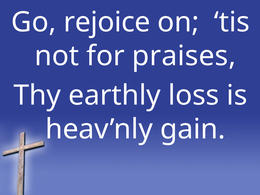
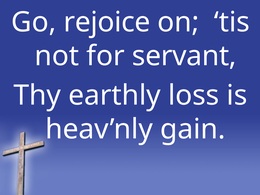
praises: praises -> servant (184, 56)
